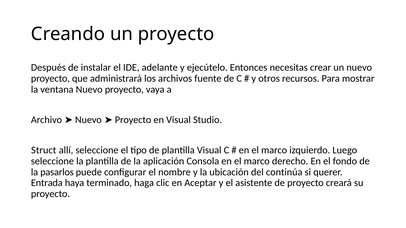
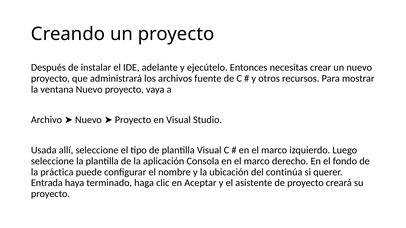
Struct: Struct -> Usada (44, 150)
pasarlos: pasarlos -> práctica (57, 172)
